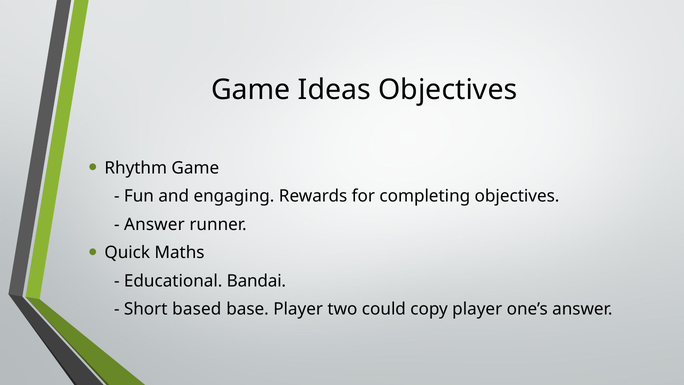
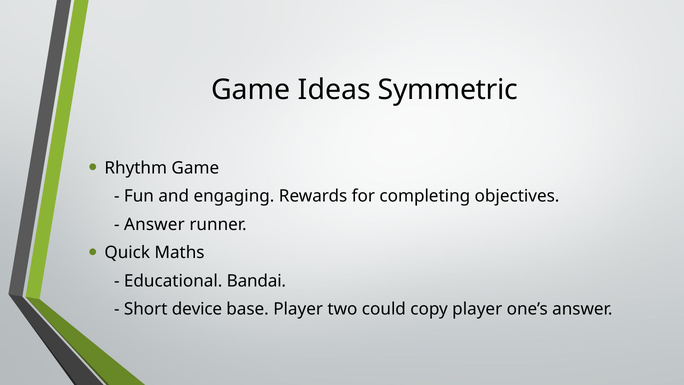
Ideas Objectives: Objectives -> Symmetric (448, 90)
based: based -> device (197, 309)
